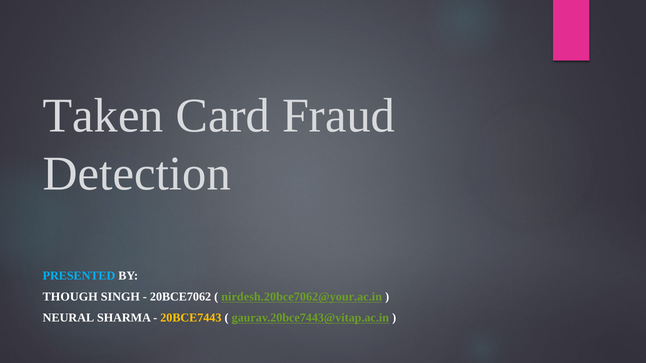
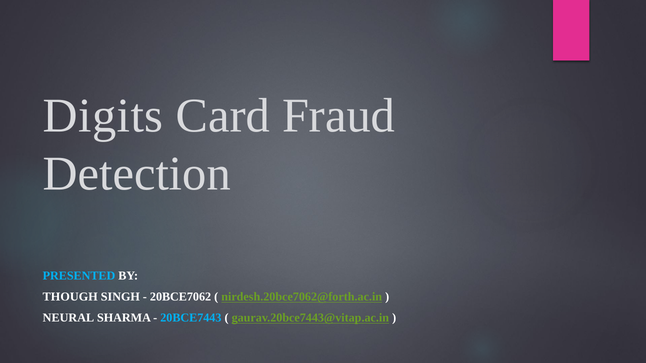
Taken: Taken -> Digits (103, 116)
nirdesh.20bce7062@your.ac.in: nirdesh.20bce7062@your.ac.in -> nirdesh.20bce7062@forth.ac.in (302, 297)
20BCE7443 colour: yellow -> light blue (191, 318)
